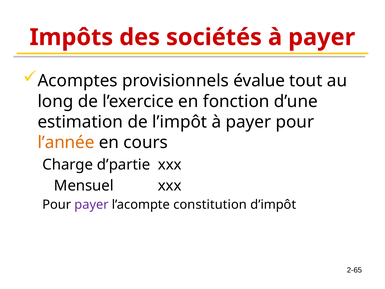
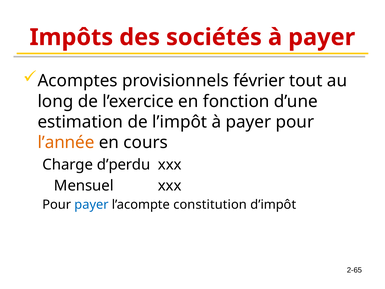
évalue: évalue -> février (259, 81)
d’partie: d’partie -> d’perdu (124, 164)
payer colour: purple -> blue (92, 205)
